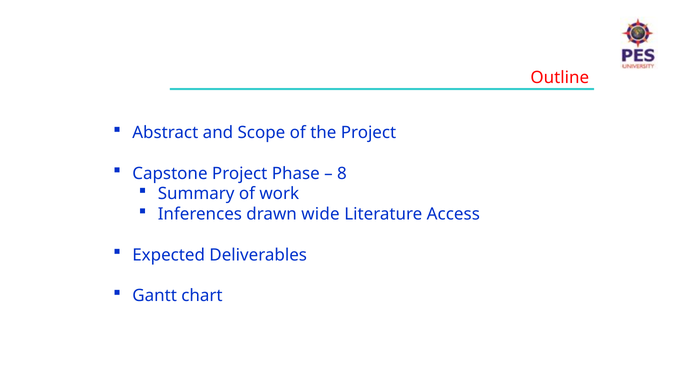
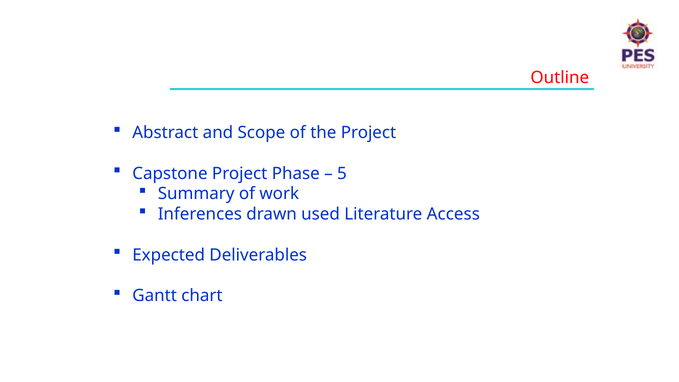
8: 8 -> 5 (342, 173)
wide: wide -> used (321, 214)
